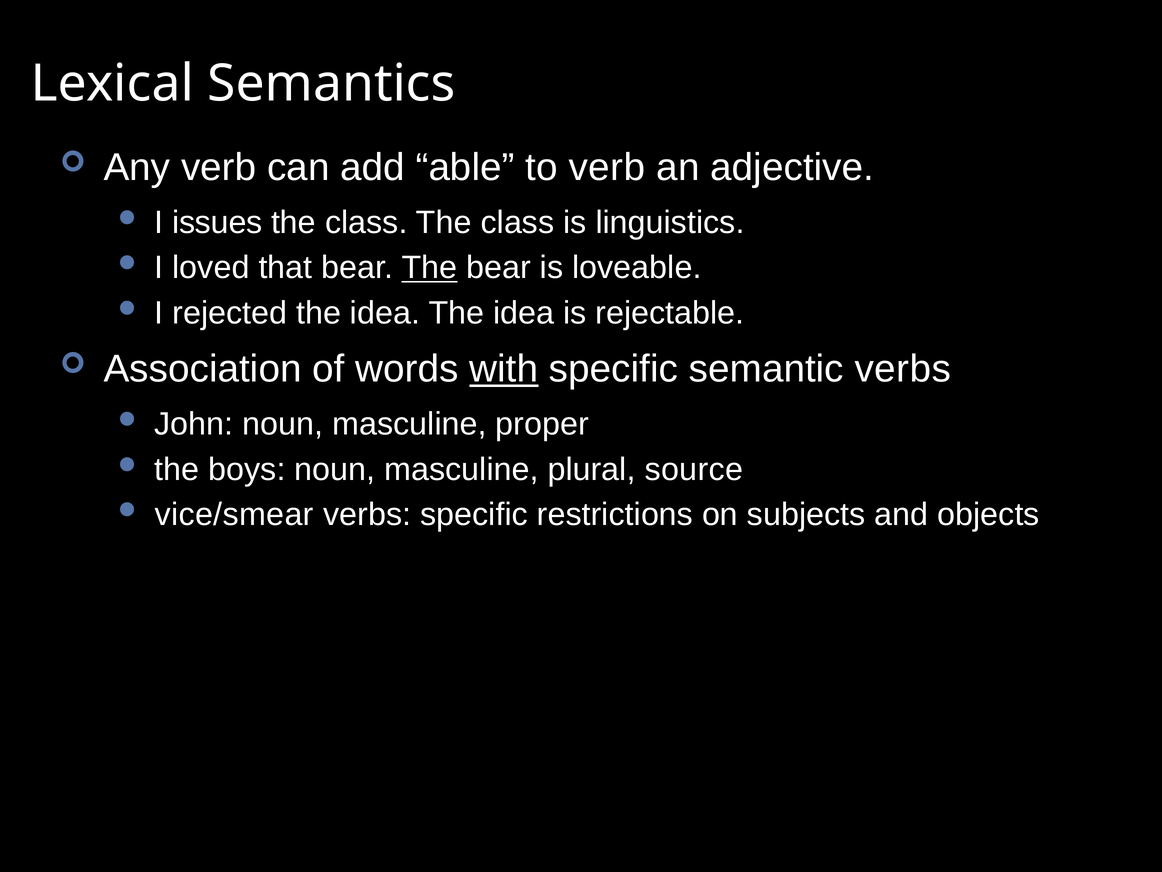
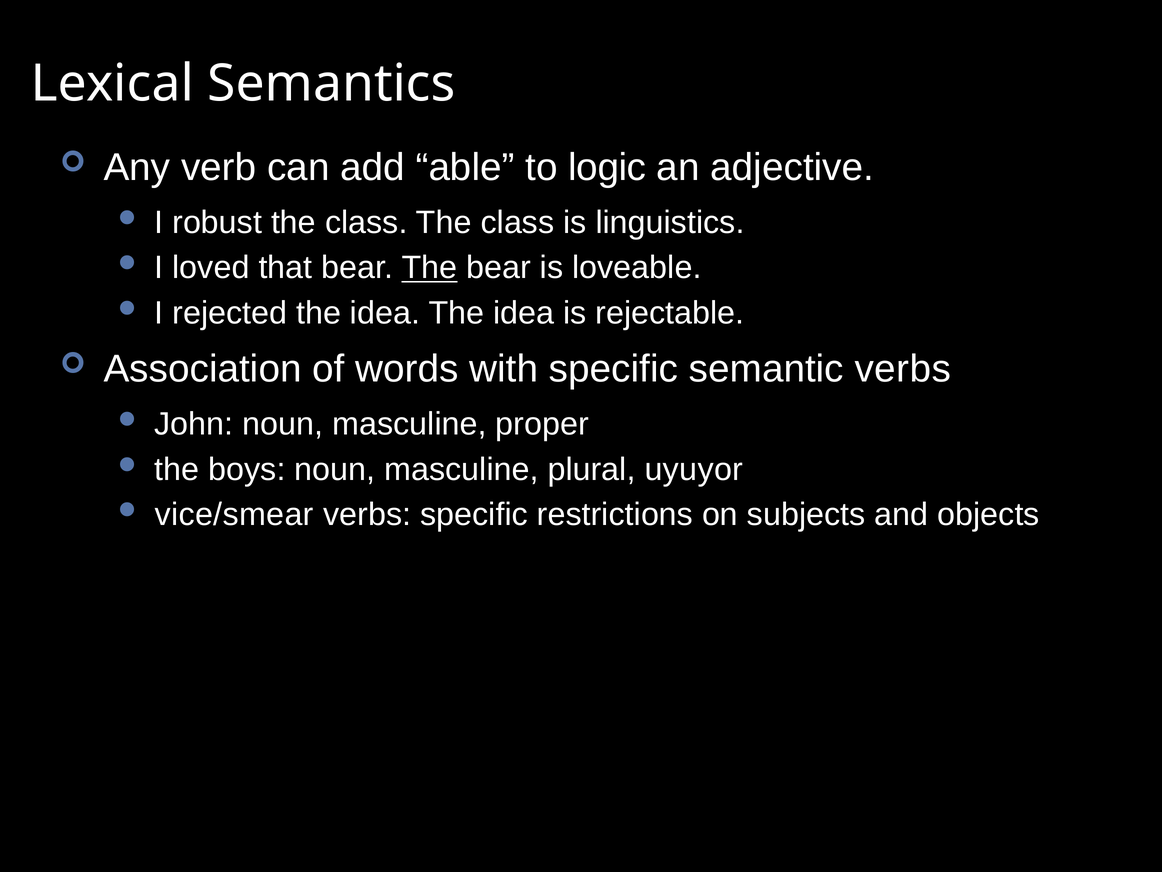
to verb: verb -> logic (607, 167)
issues: issues -> robust (217, 222)
with underline: present -> none (504, 369)
source: source -> uyuyor (694, 469)
